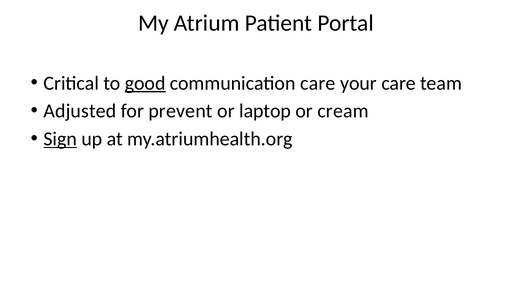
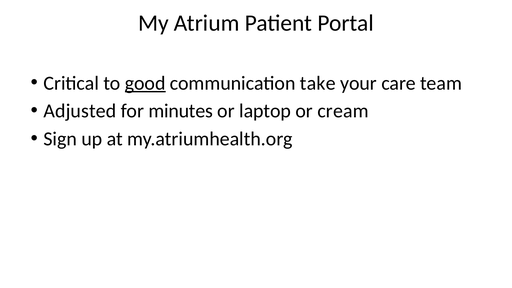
communication care: care -> take (318, 83)
prevent: prevent -> minutes (181, 111)
Sign underline: present -> none (60, 139)
